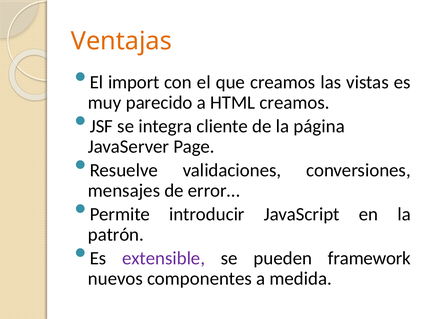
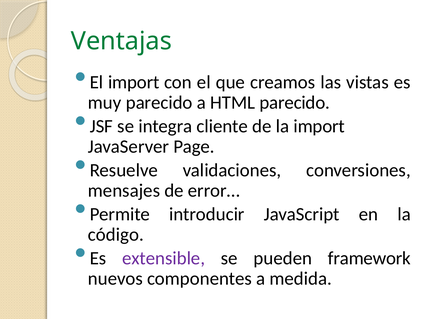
Ventajas colour: orange -> green (121, 41)
HTML creamos: creamos -> parecido (295, 102)
la página: página -> import (319, 126)
patrón: patrón -> código (116, 234)
